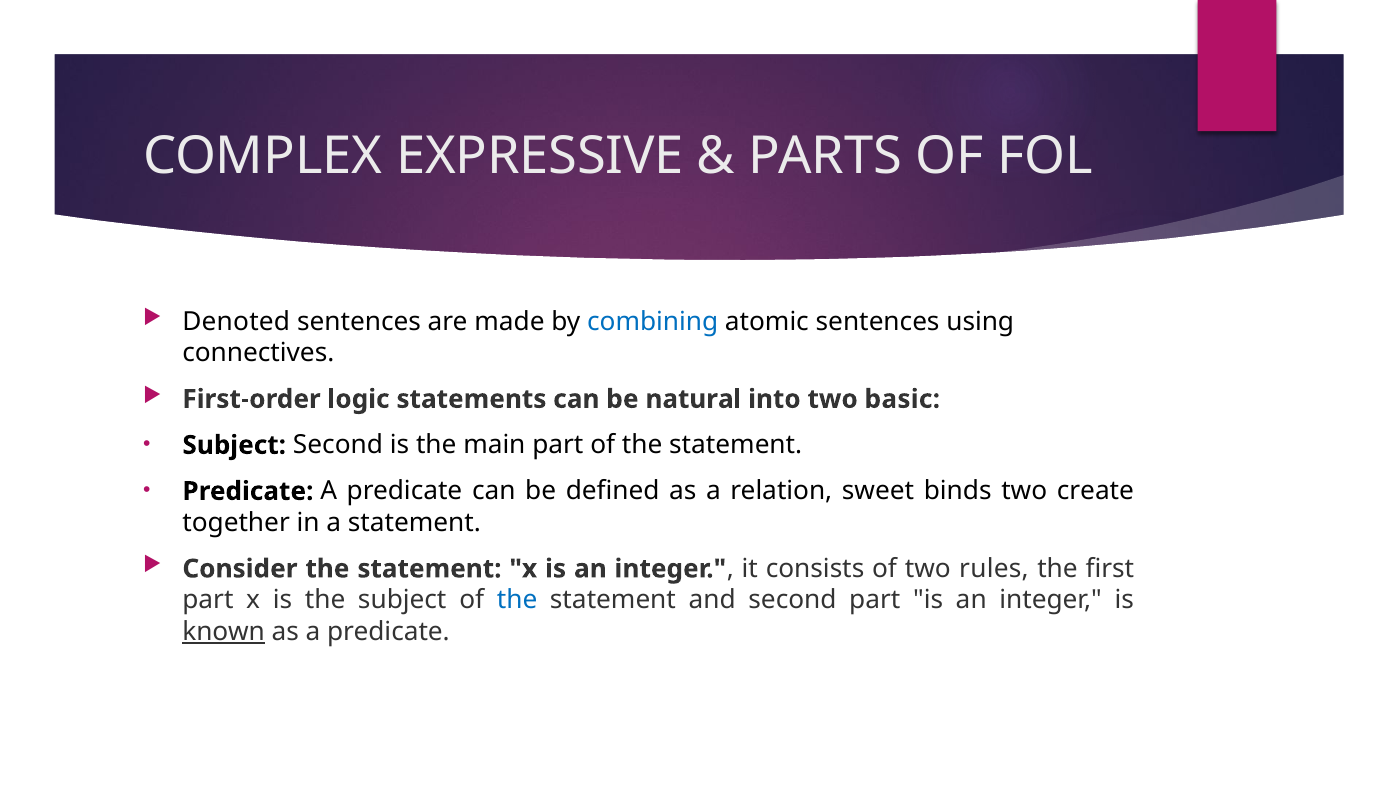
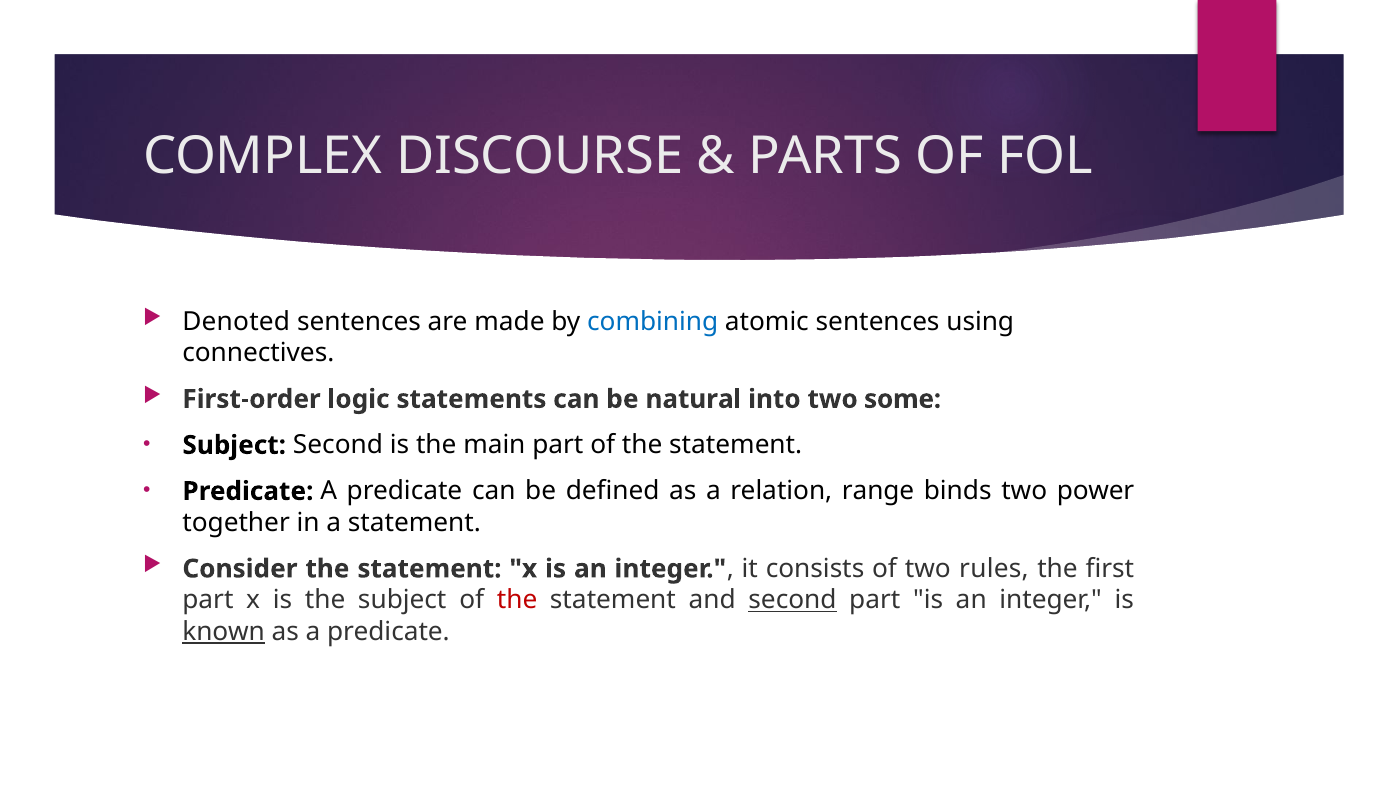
EXPRESSIVE: EXPRESSIVE -> DISCOURSE (540, 156)
basic: basic -> some (903, 399)
sweet: sweet -> range (878, 491)
create: create -> power (1096, 491)
the colour: blue -> red (517, 600)
second underline: none -> present (793, 600)
